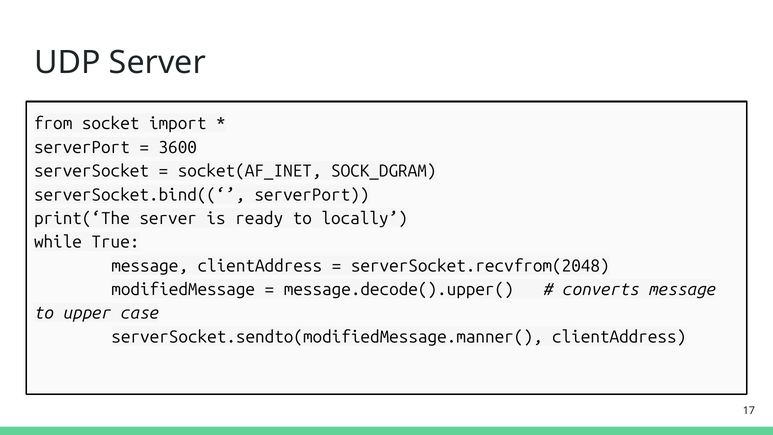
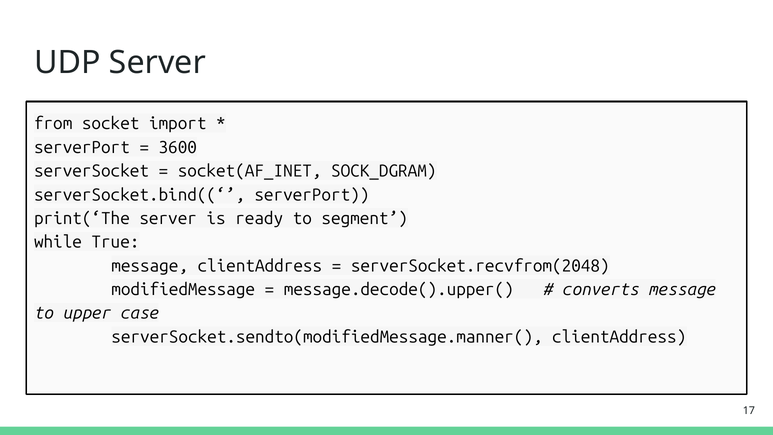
locally: locally -> segment (365, 218)
